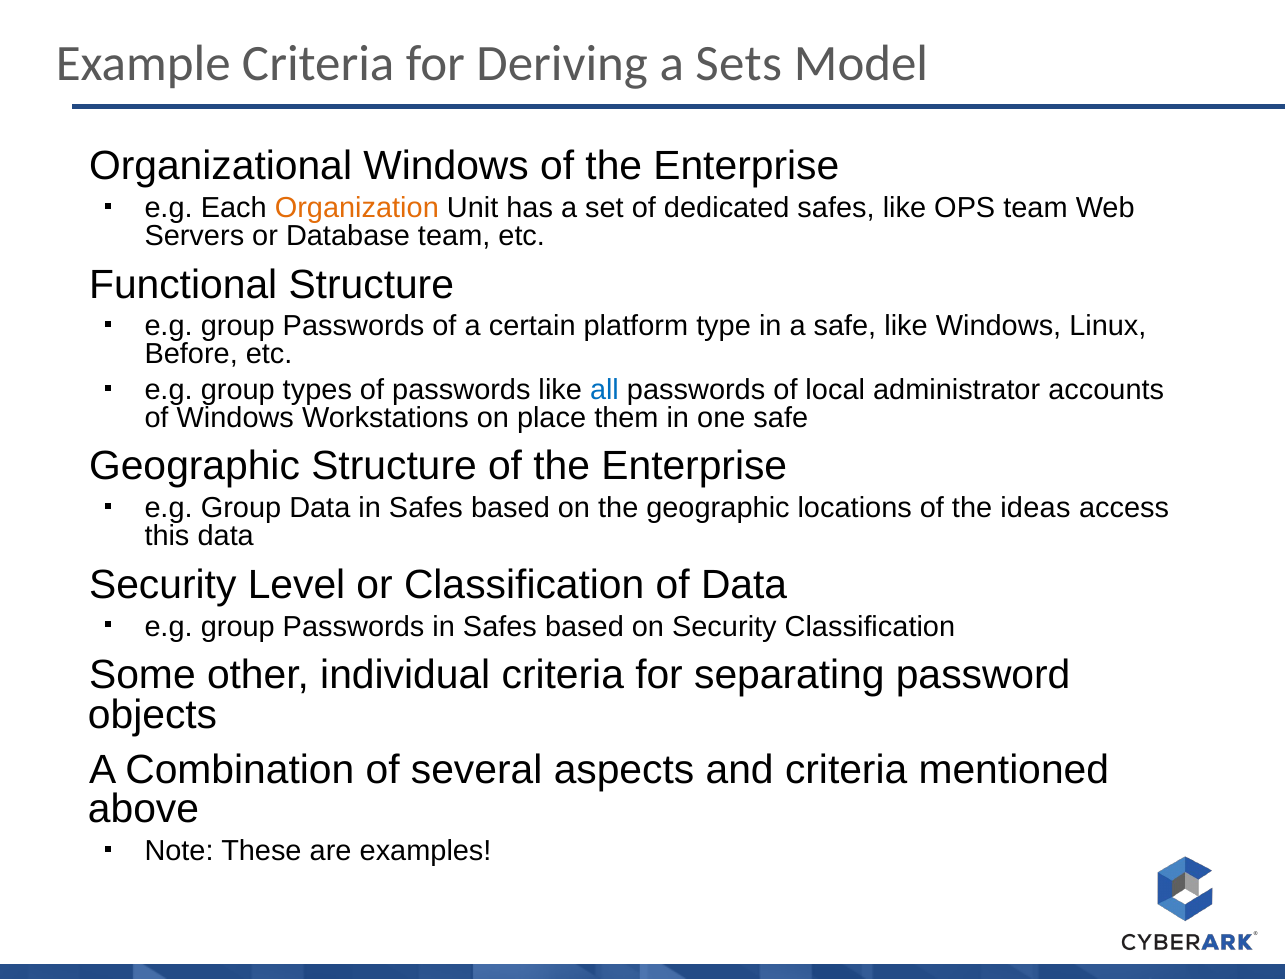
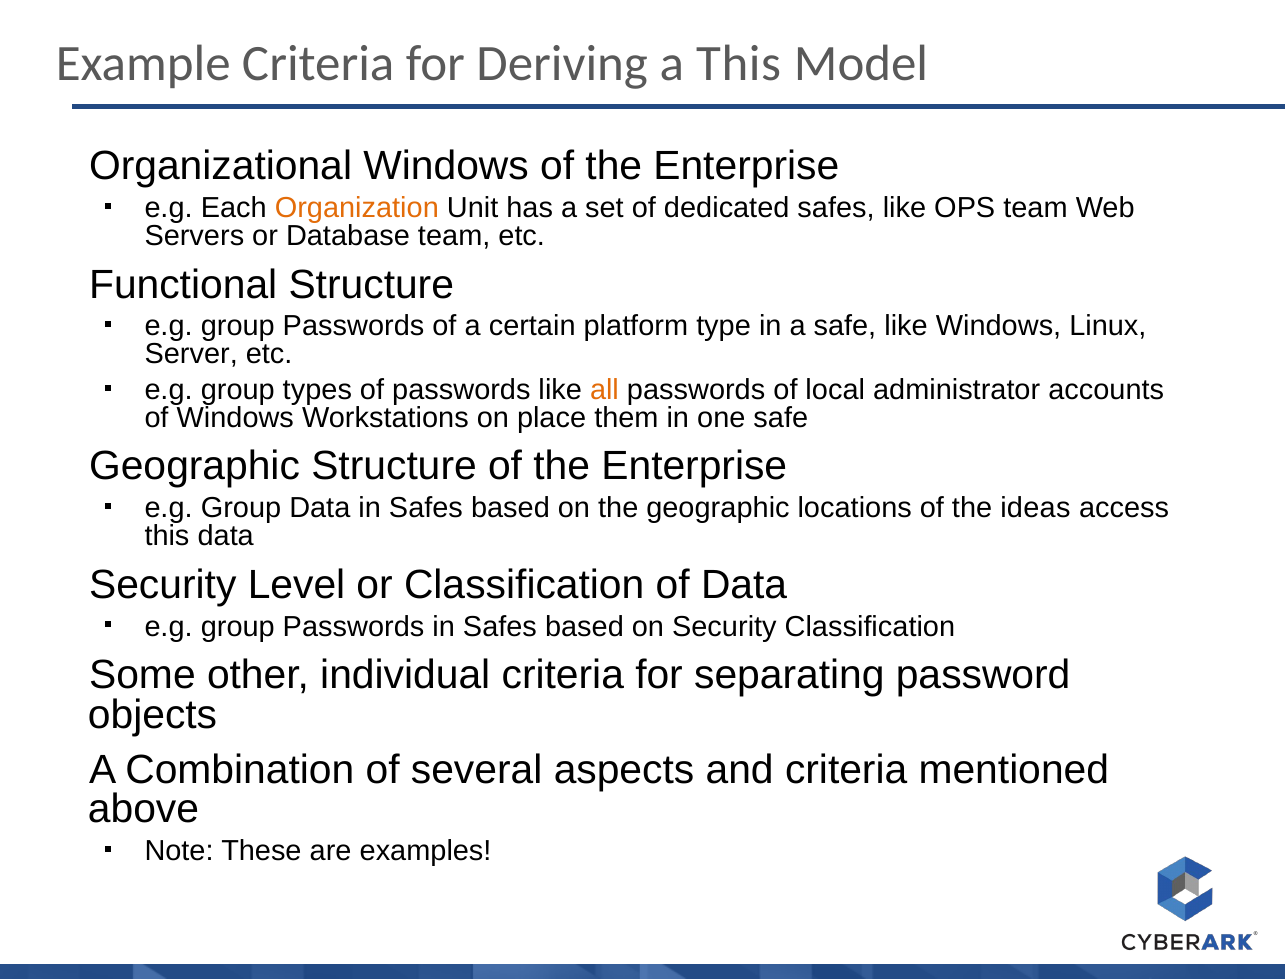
a Sets: Sets -> This (739, 64)
Before: Before -> Server (191, 354)
all colour: blue -> orange (604, 390)
